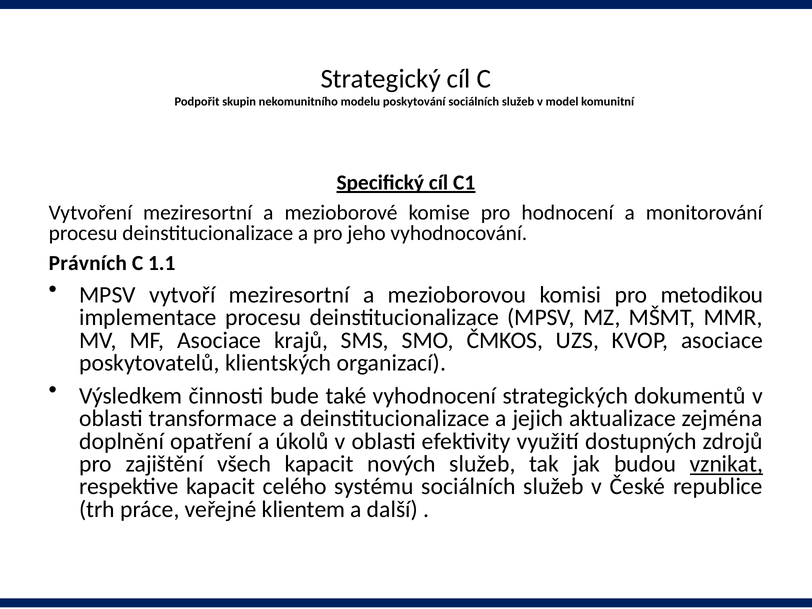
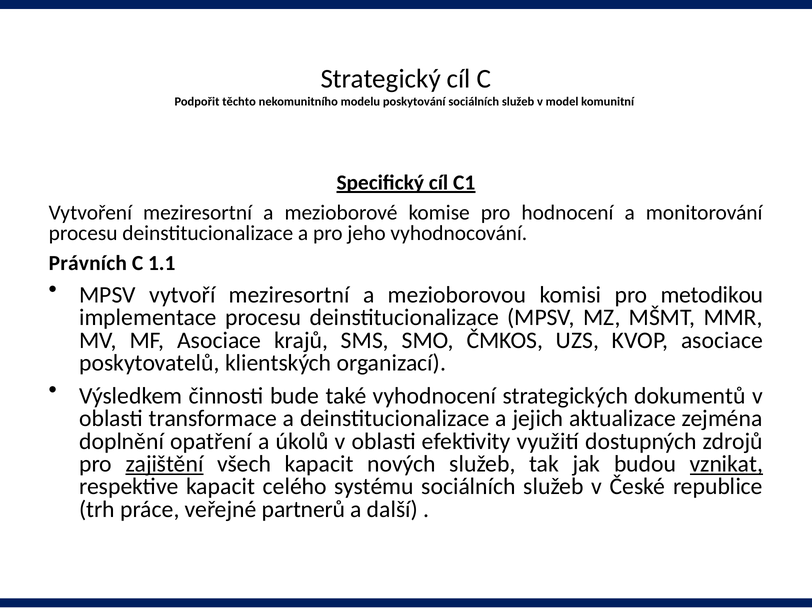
skupin: skupin -> těchto (239, 102)
zajištění underline: none -> present (164, 464)
klientem: klientem -> partnerů (304, 509)
